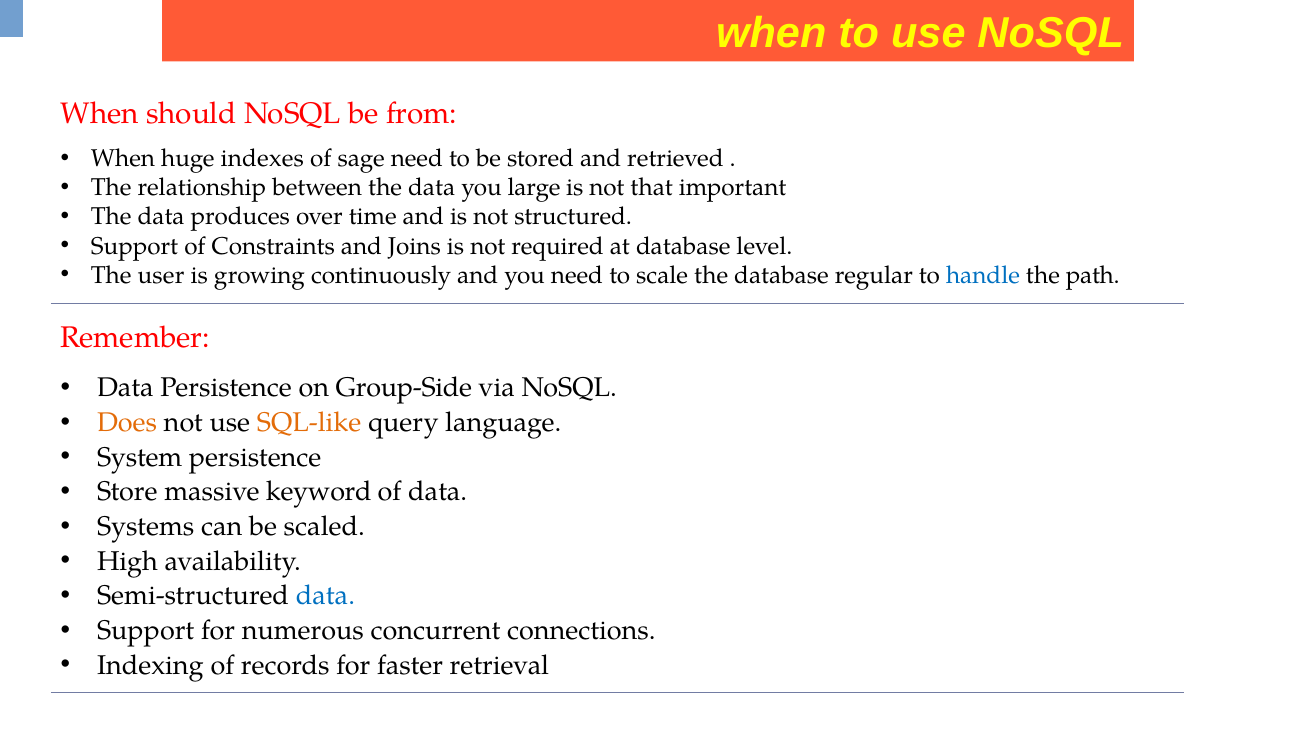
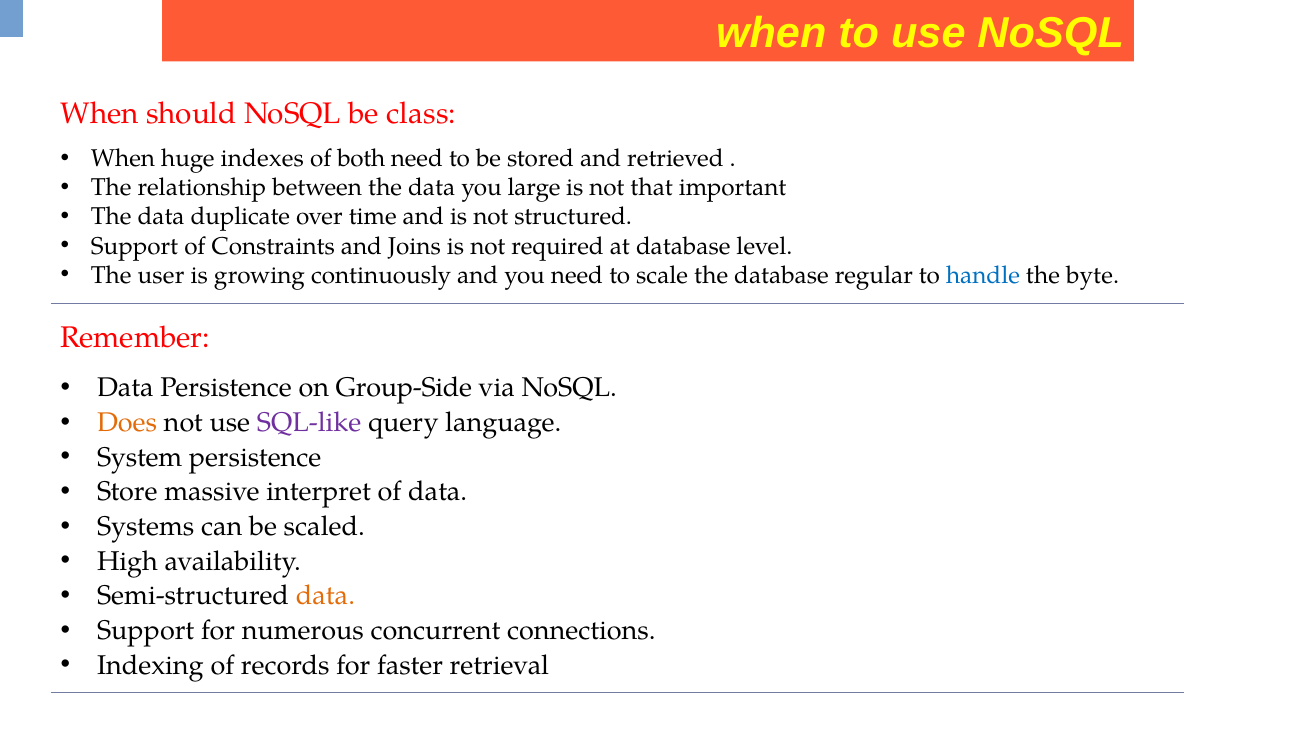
from: from -> class (421, 114)
sage: sage -> both (361, 159)
produces: produces -> duplicate (240, 217)
path: path -> byte (1093, 275)
SQL-like colour: orange -> purple (309, 423)
keyword: keyword -> interpret (319, 492)
data colour: blue -> orange (325, 596)
